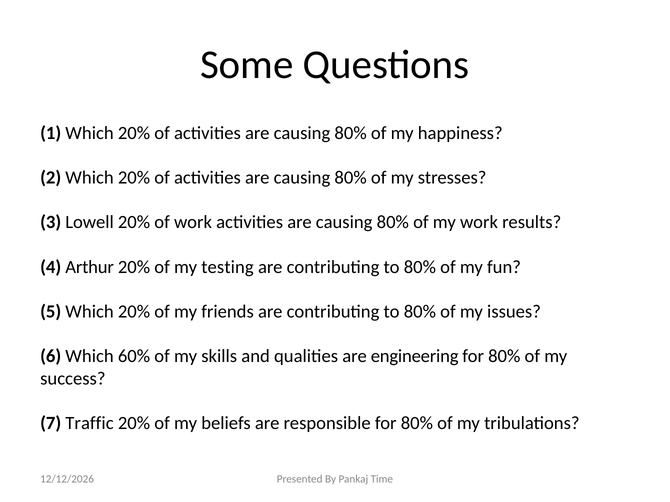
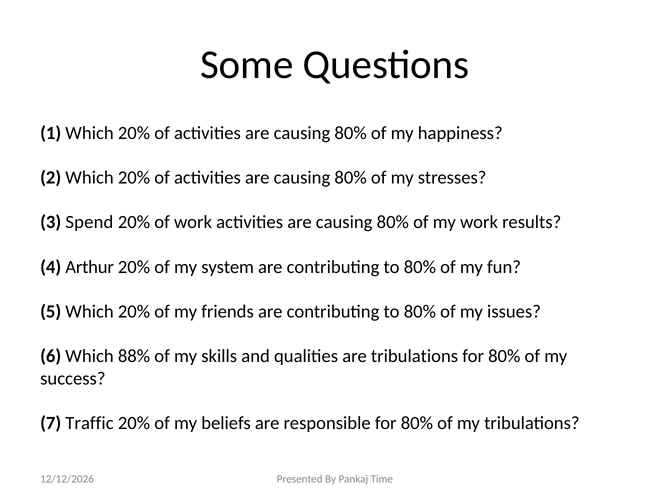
Lowell: Lowell -> Spend (89, 222)
testing: testing -> system (228, 267)
60%: 60% -> 88% (134, 356)
are engineering: engineering -> tribulations (415, 356)
